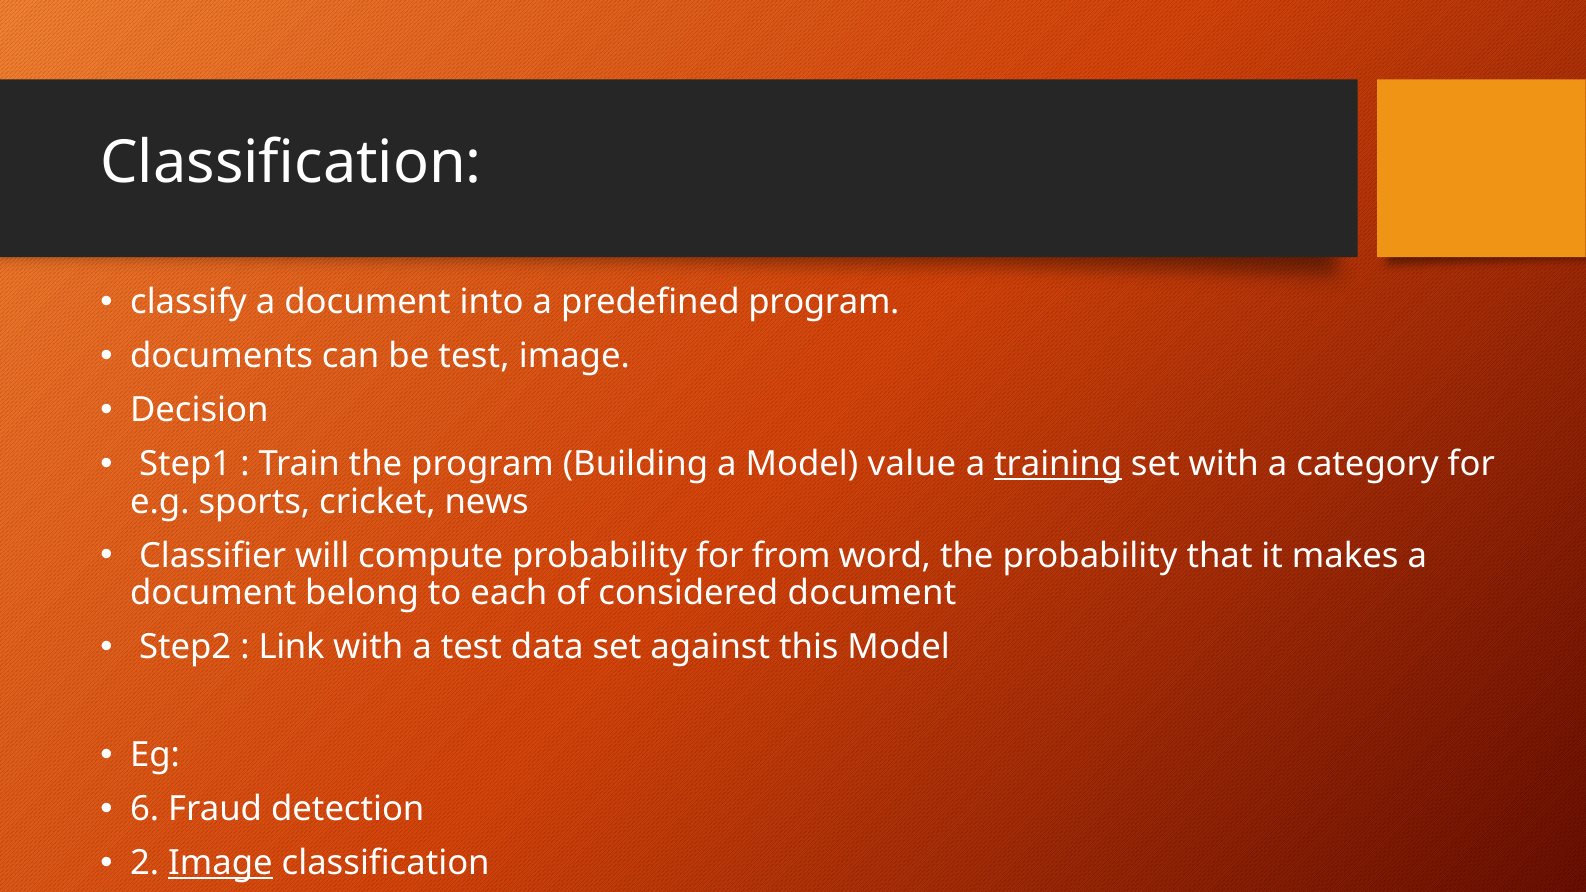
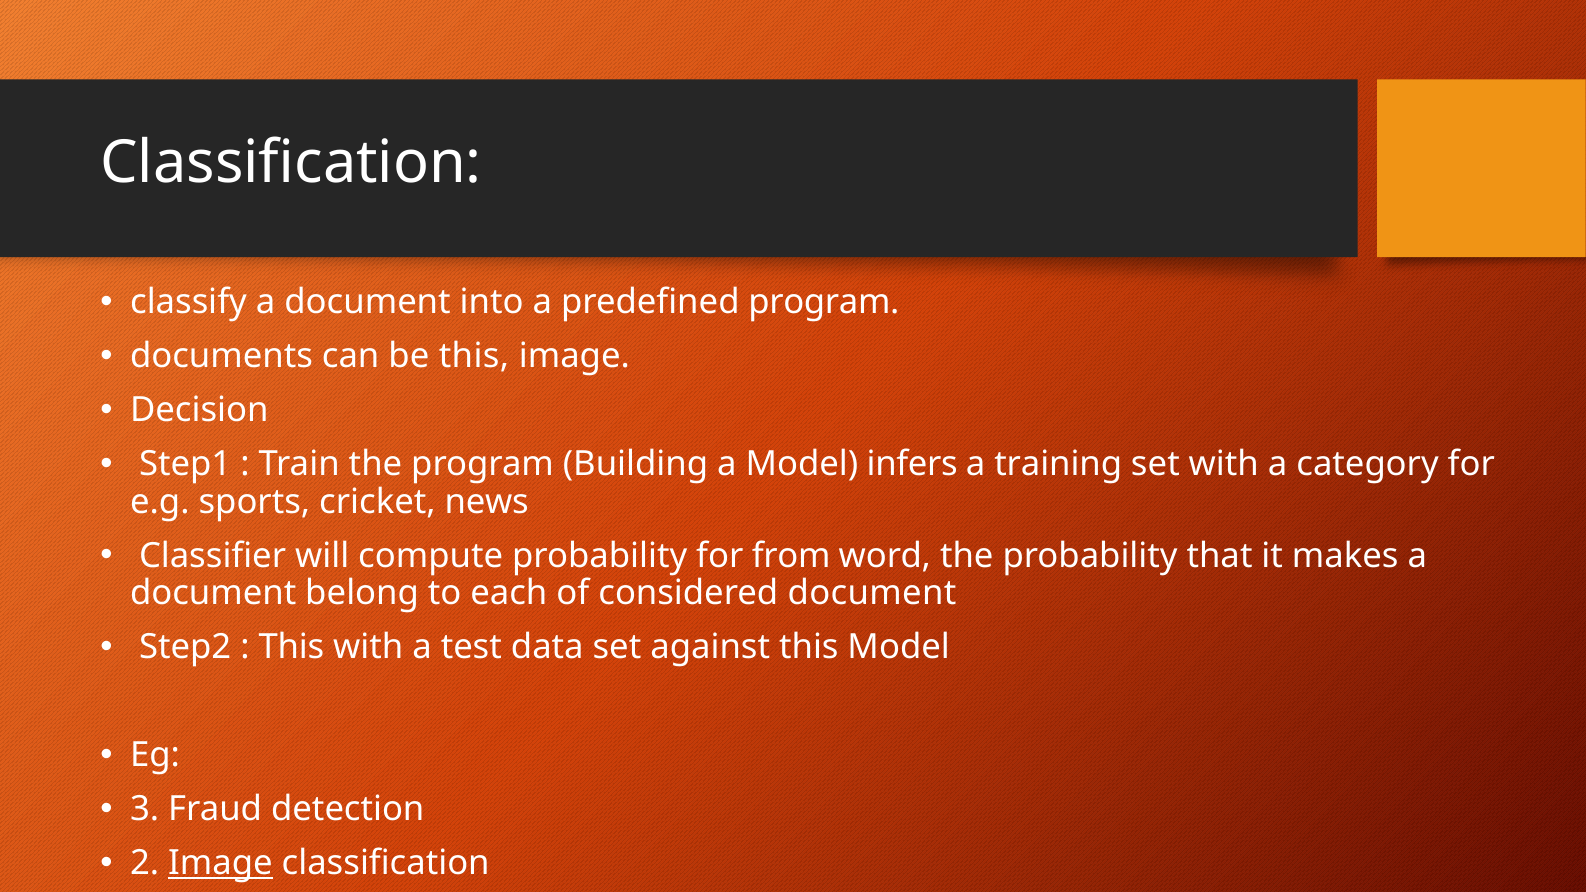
be test: test -> this (474, 356)
value: value -> infers (912, 464)
training underline: present -> none (1058, 464)
Link: Link -> This (291, 647)
6: 6 -> 3 (145, 809)
